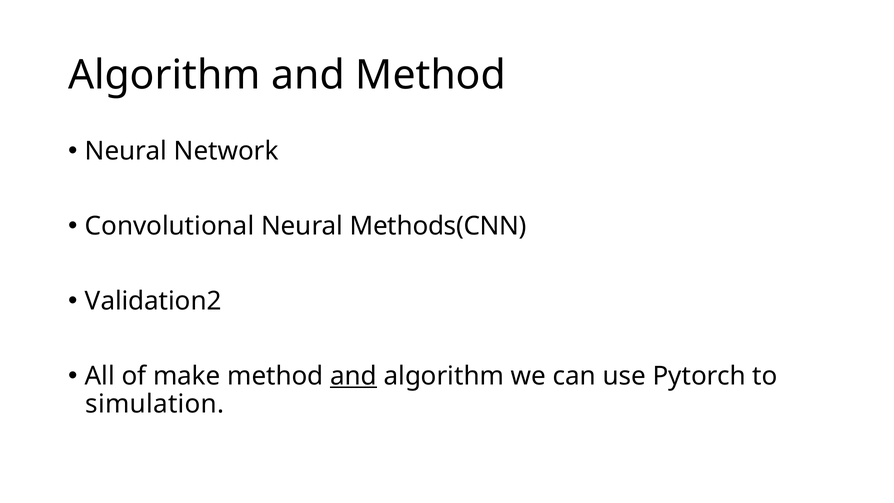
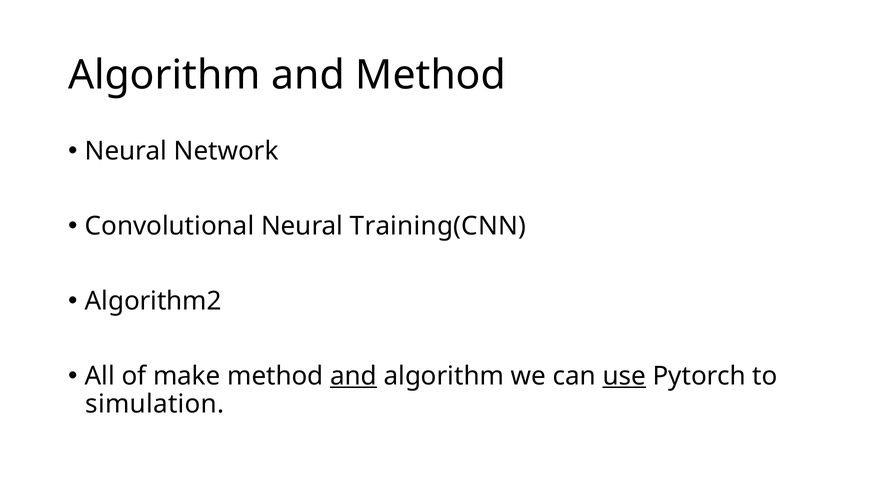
Methods(CNN: Methods(CNN -> Training(CNN (438, 226)
Validation2: Validation2 -> Algorithm2 (153, 301)
use underline: none -> present (624, 376)
